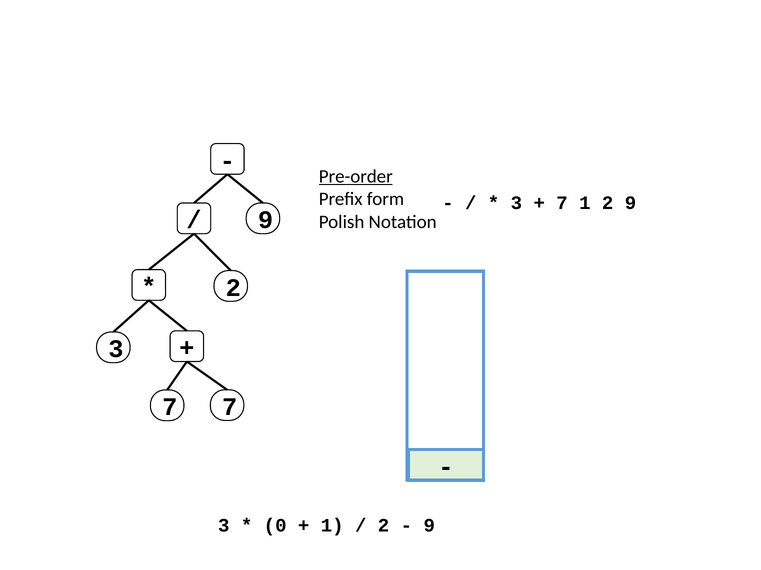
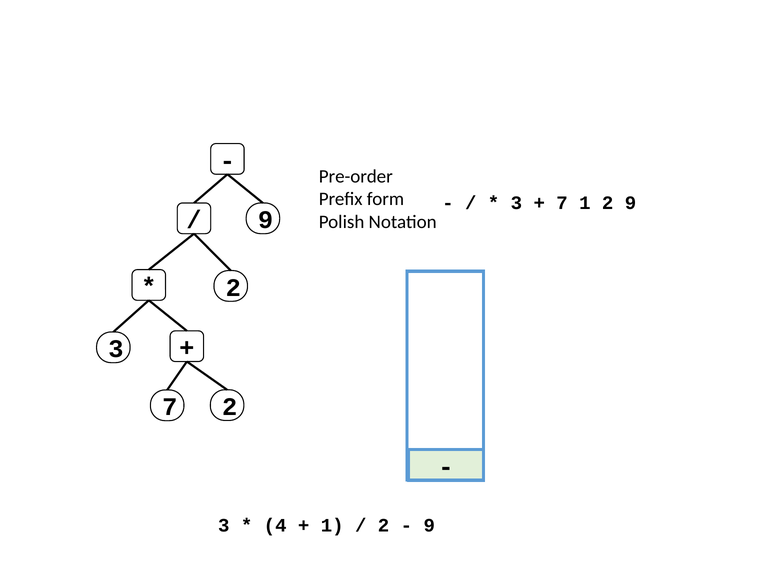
Pre-order underline: present -> none (356, 177)
7 7: 7 -> 2 (230, 407)
0: 0 -> 4 (275, 526)
